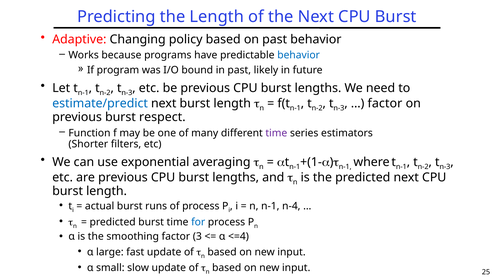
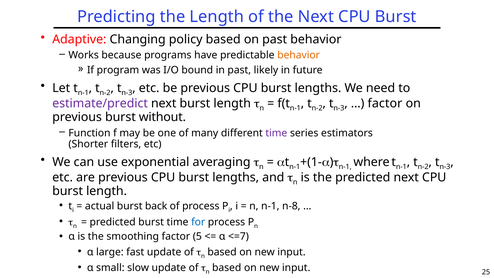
behavior colour: blue -> orange (299, 55)
estimate/predict colour: blue -> purple (100, 103)
respect: respect -> without (162, 117)
runs: runs -> back (156, 206)
n-4: n-4 -> n-8 (291, 206)
3: 3 -> 5 (197, 236)
<=4: <=4 -> <=7 (238, 236)
